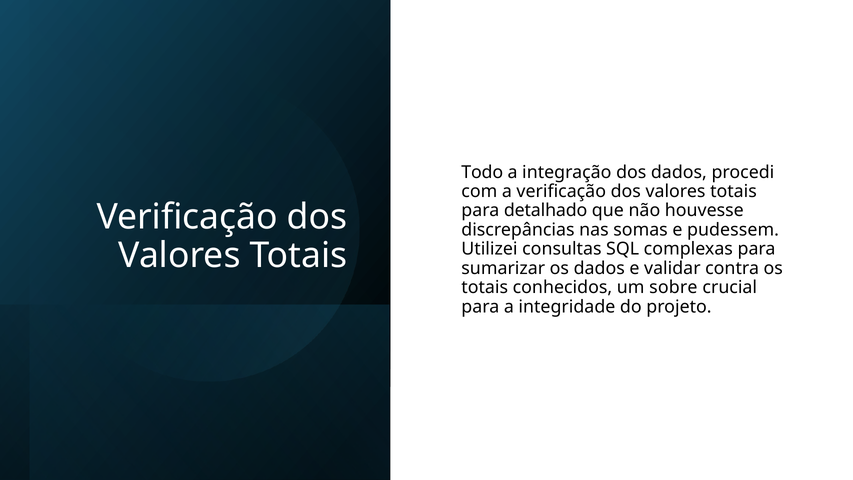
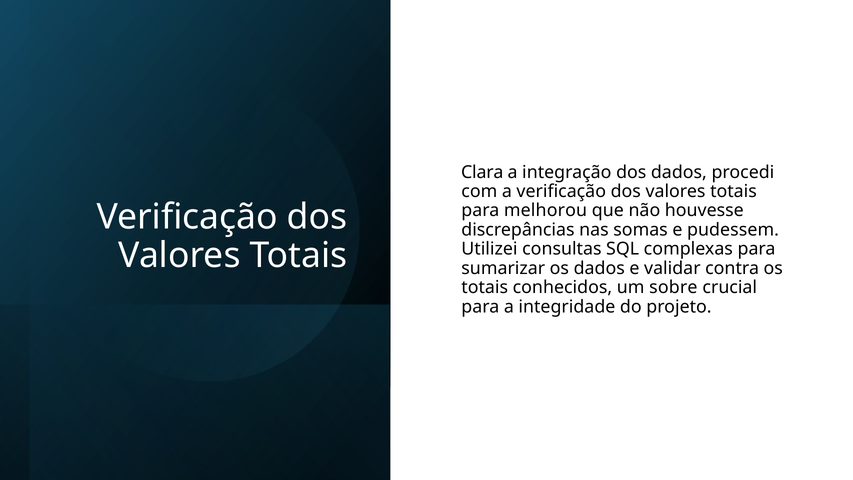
Todo: Todo -> Clara (482, 172)
detalhado: detalhado -> melhorou (545, 211)
